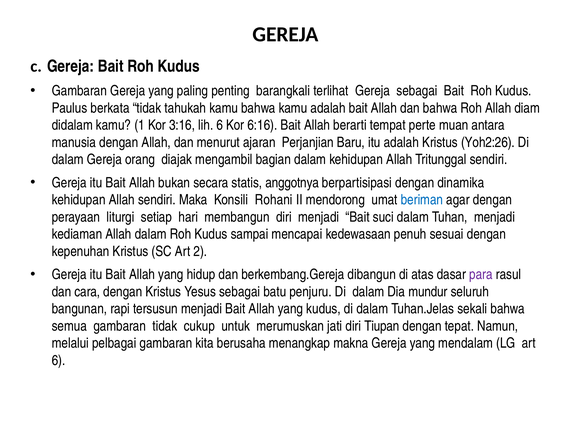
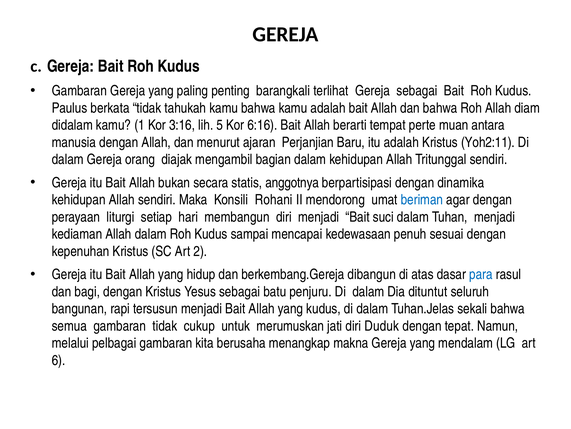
lih 6: 6 -> 5 (220, 125)
Yoh2:26: Yoh2:26 -> Yoh2:11 (488, 142)
para colour: purple -> blue (481, 274)
cara: cara -> bagi (87, 291)
mundur: mundur -> dituntut (428, 291)
Tiupan: Tiupan -> Duduk (382, 325)
